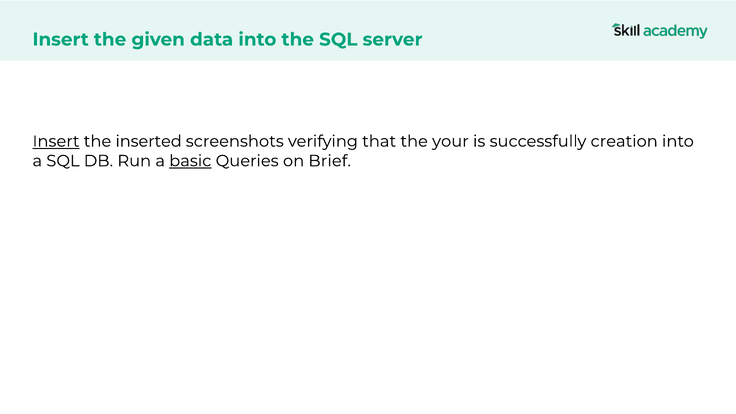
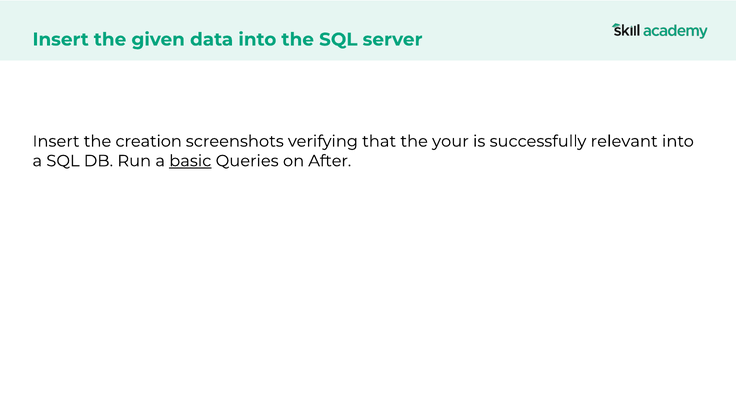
Insert underline: present -> none (56, 141)
inserted: inserted -> creation (149, 141)
creation: creation -> relevant (624, 141)
Brief: Brief -> After (330, 161)
